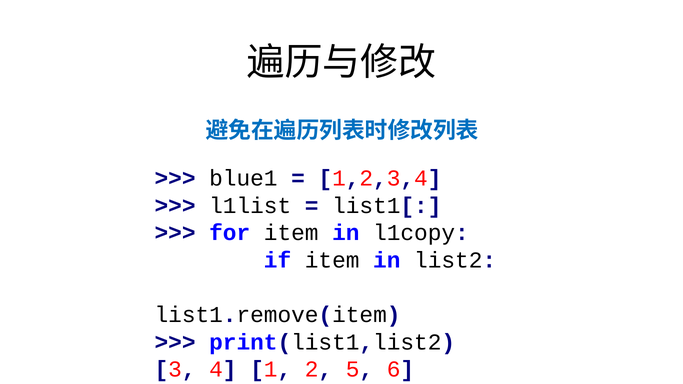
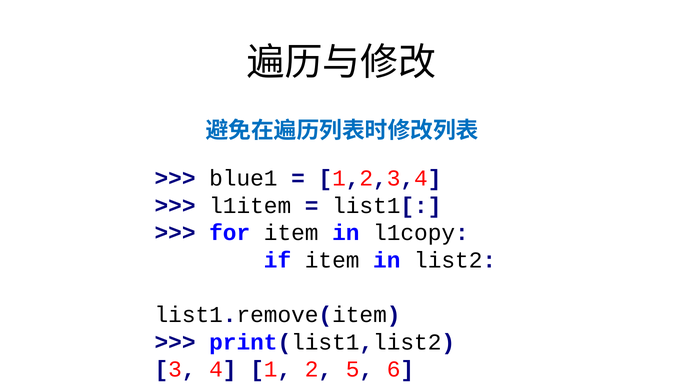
l1list: l1list -> l1item (250, 206)
